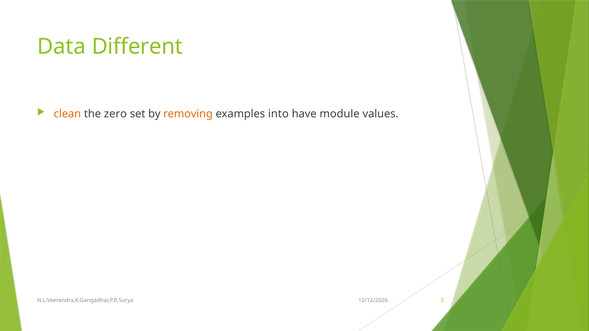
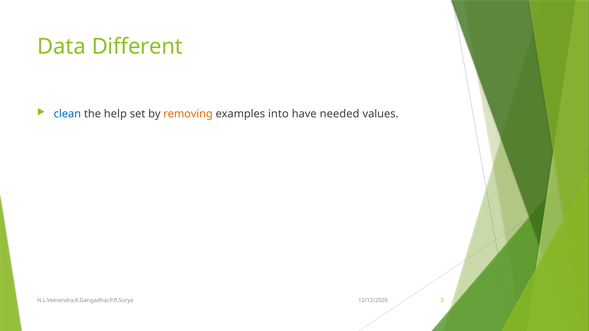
clean colour: orange -> blue (67, 114)
zero: zero -> help (115, 114)
module: module -> needed (340, 114)
